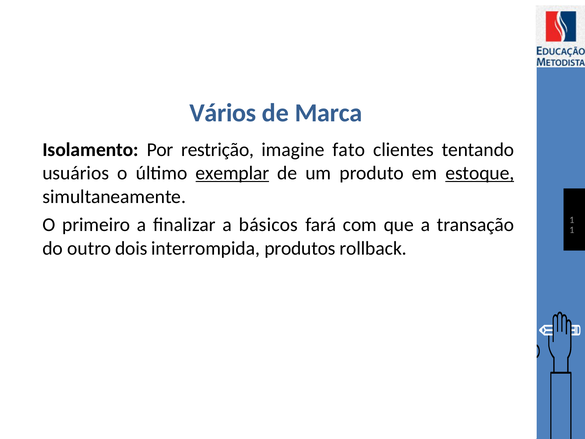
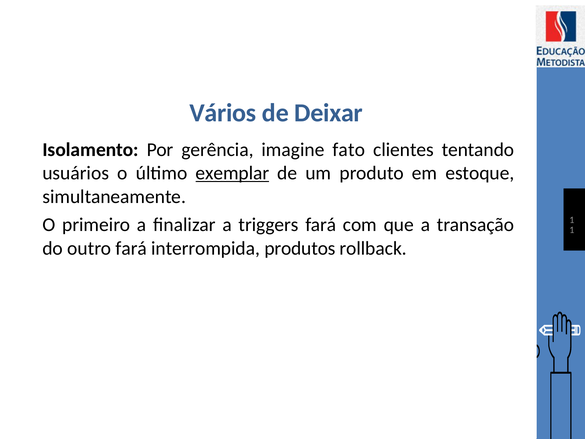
Marca: Marca -> Deixar (329, 113)
restrição: restrição -> gerência (217, 150)
estoque underline: present -> none (480, 173)
básicos: básicos -> triggers (269, 225)
outro dois: dois -> fará (131, 248)
